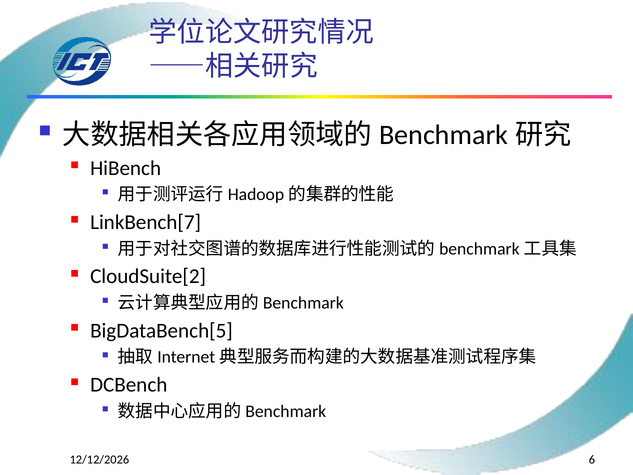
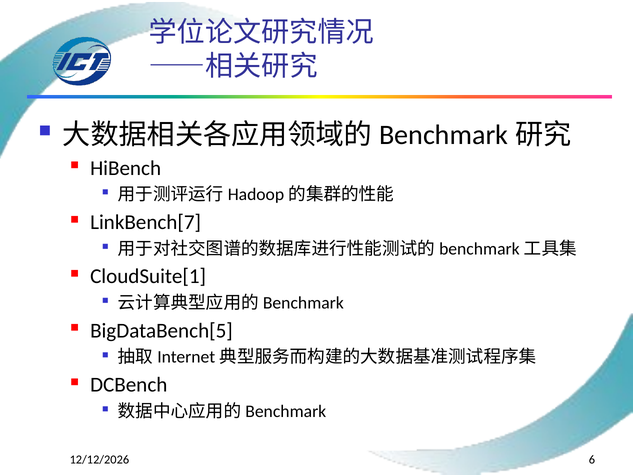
CloudSuite[2: CloudSuite[2 -> CloudSuite[1 (148, 276)
